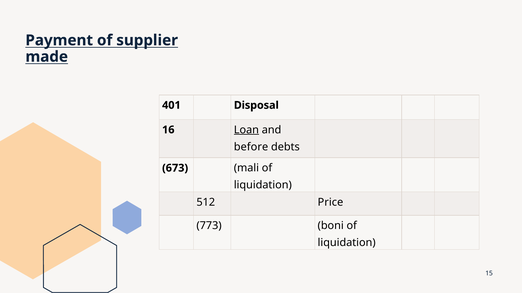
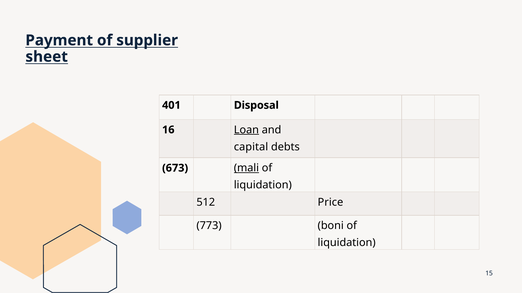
made: made -> sheet (47, 57)
before: before -> capital (251, 147)
mali underline: none -> present (246, 168)
